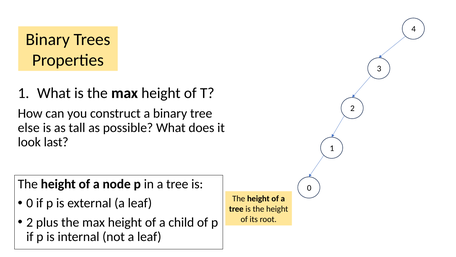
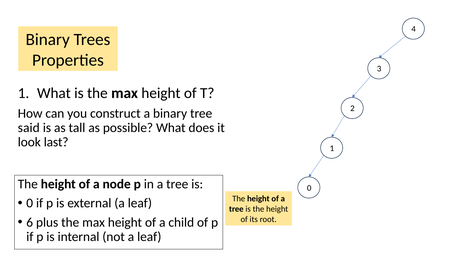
else: else -> said (29, 128)
2: 2 -> 6 (30, 222)
